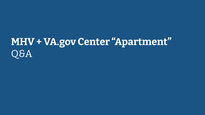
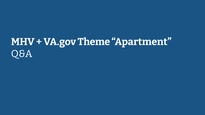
Center: Center -> Theme (94, 42)
